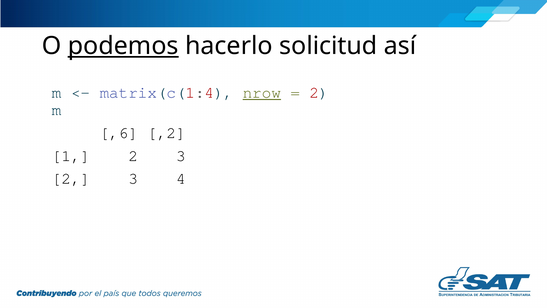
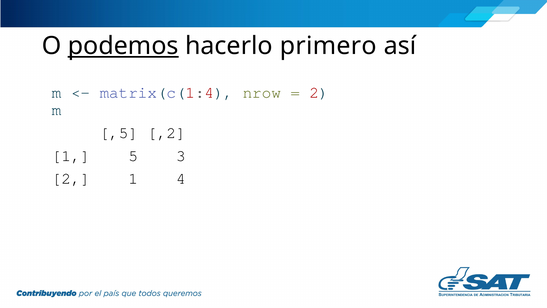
solicitud: solicitud -> primero (328, 46)
nrow underline: present -> none (262, 92)
,6: ,6 -> ,5 (119, 133)
1 2: 2 -> 5 (133, 156)
3: 3 -> 1 (133, 179)
